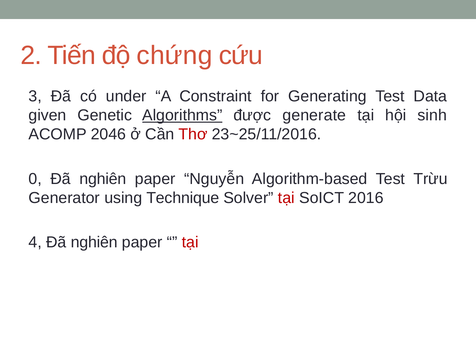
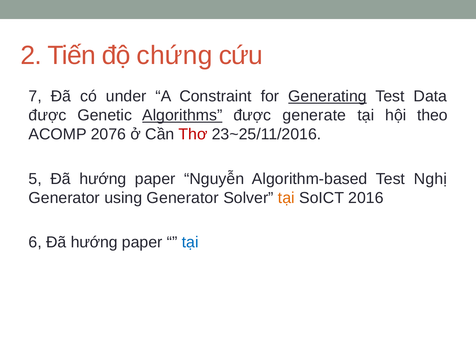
3: 3 -> 7 (35, 96)
Generating underline: none -> present (328, 96)
given: given -> được (47, 115)
sinh: sinh -> theo (432, 115)
2046: 2046 -> 2076 (108, 134)
0: 0 -> 5 (35, 179)
nghiên: nghiên -> hướng (103, 179)
Trừu: Trừu -> Nghị (430, 179)
using Technique: Technique -> Generator (183, 198)
tại colour: red -> orange (286, 198)
4: 4 -> 6 (35, 242)
nghiên: nghiên -> hướng (94, 242)
tại colour: red -> blue (190, 242)
